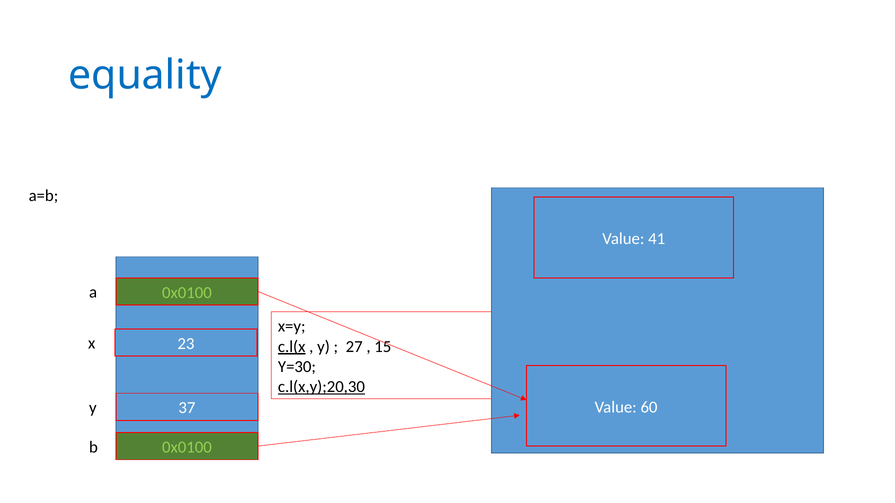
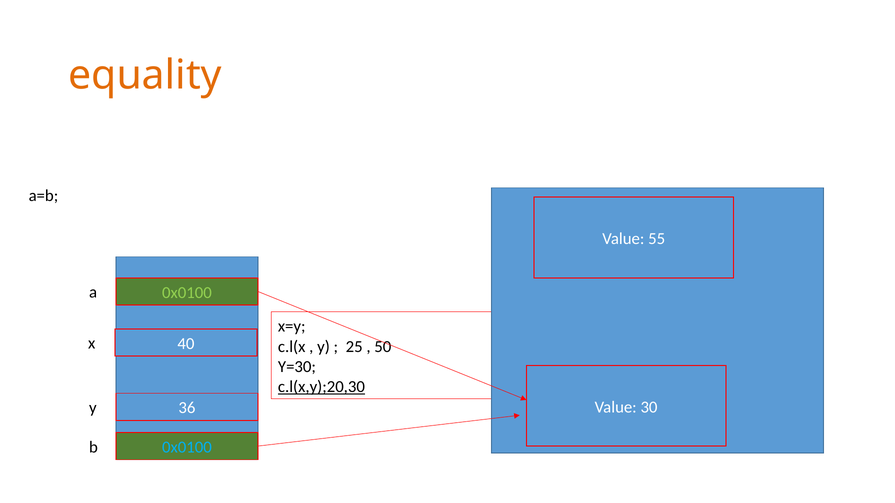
equality colour: blue -> orange (145, 75)
41: 41 -> 55 (657, 239)
23: 23 -> 40 (186, 344)
c.l(x underline: present -> none (292, 347)
27: 27 -> 25 (354, 347)
15: 15 -> 50 (383, 347)
60: 60 -> 30 (649, 407)
37: 37 -> 36 (187, 408)
0x0100 colour: light green -> light blue (187, 448)
